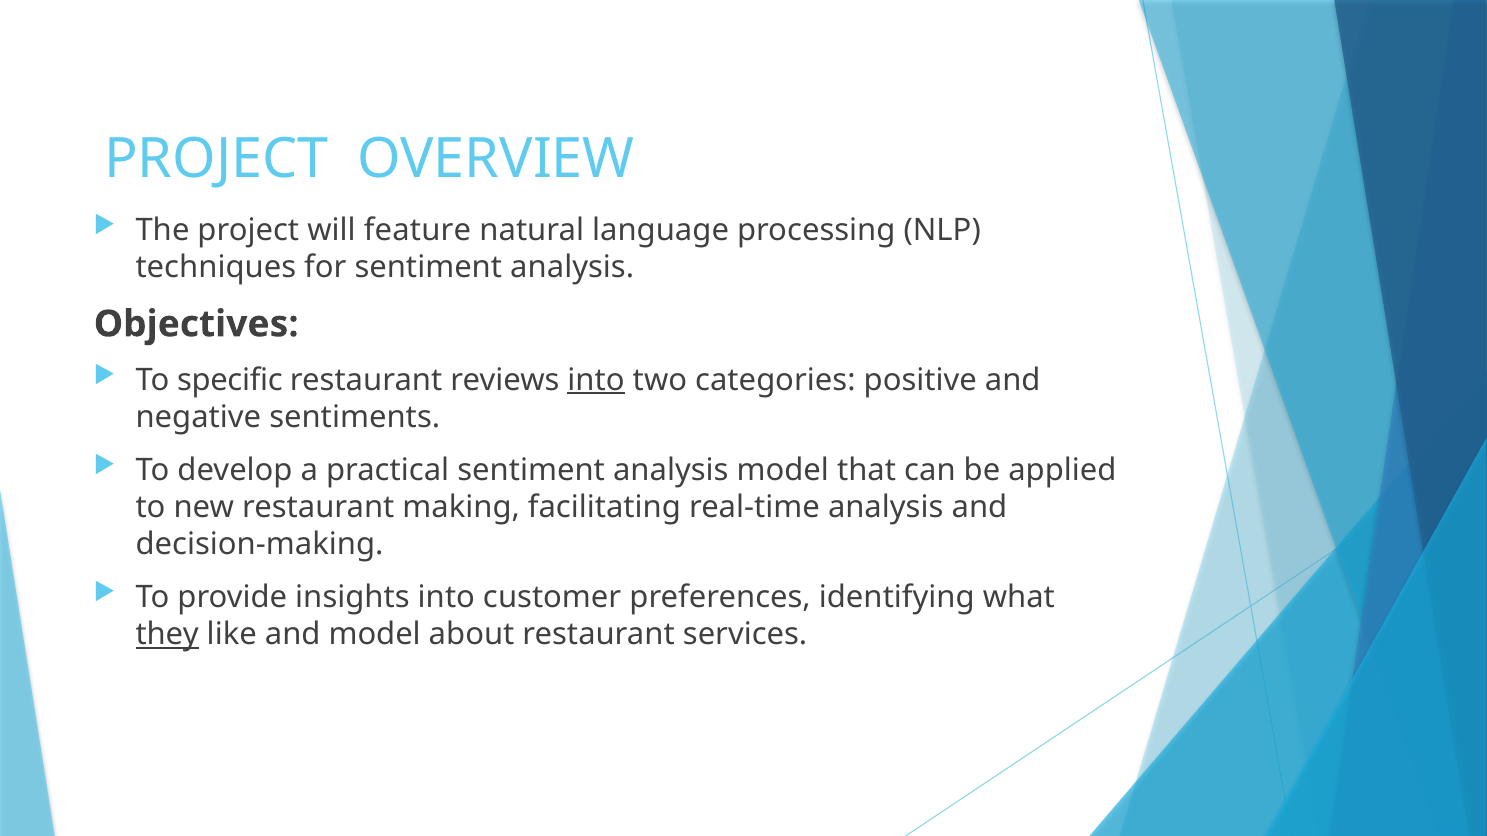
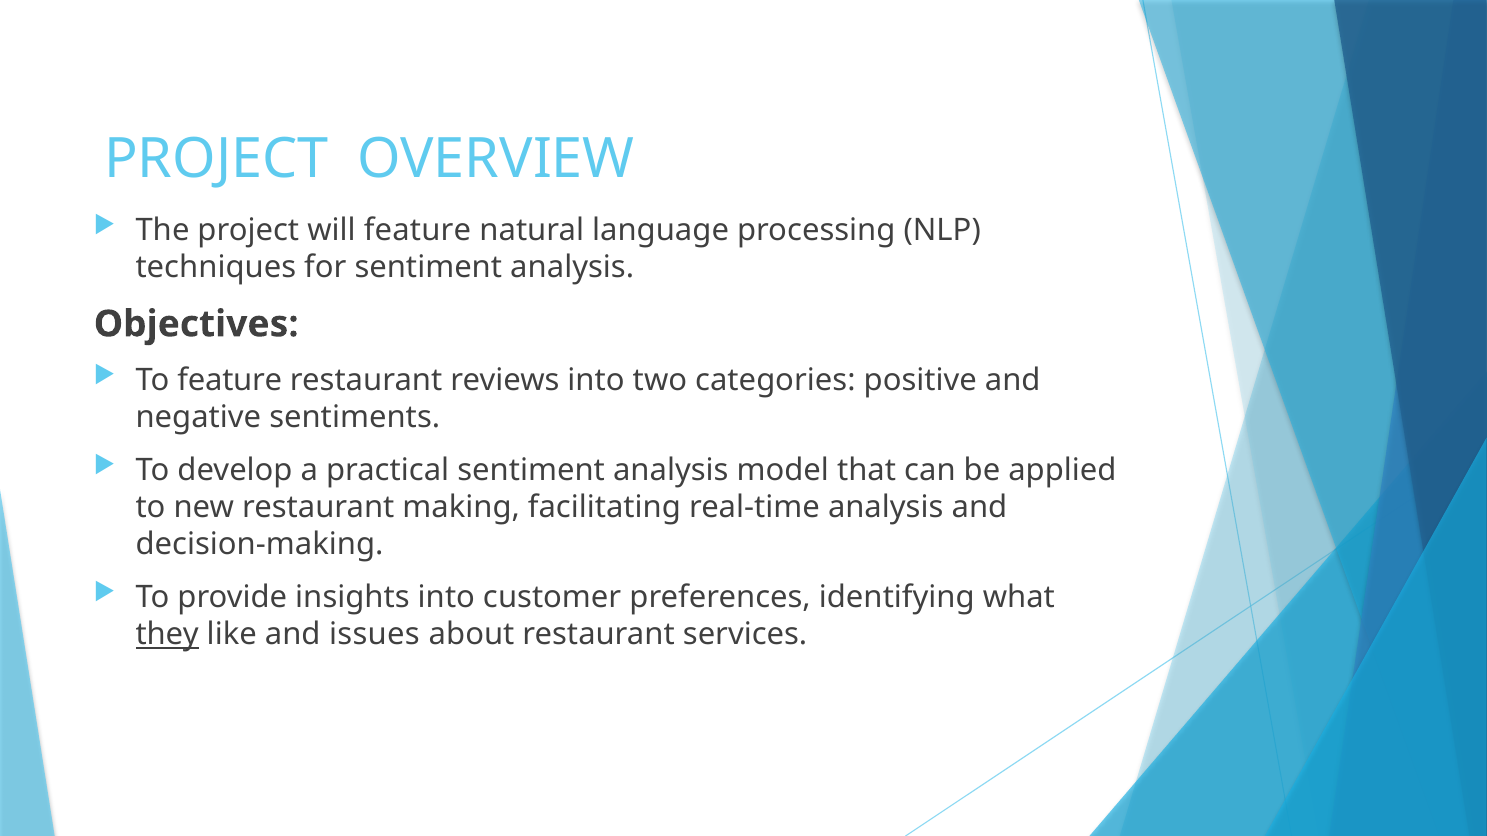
To specific: specific -> feature (230, 380)
into underline: present -> none (596, 380)
and model: model -> issues (374, 635)
